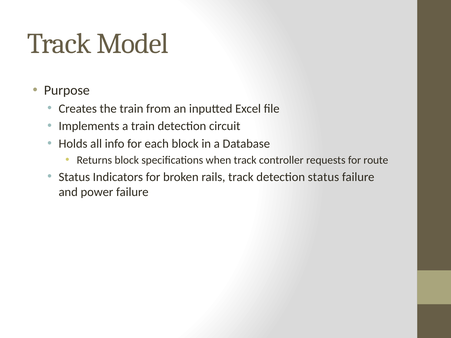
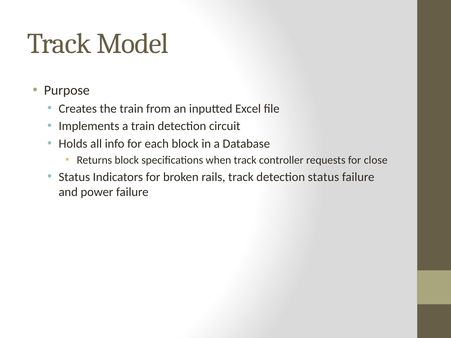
route: route -> close (376, 160)
